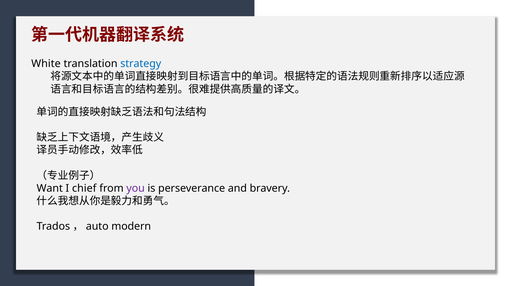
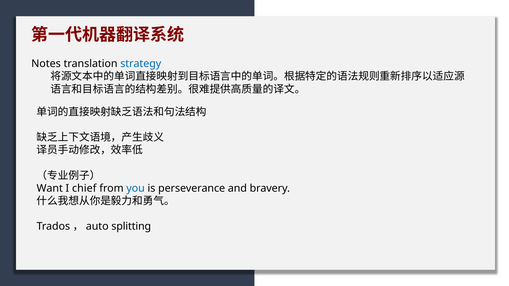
White: White -> Notes (46, 64)
you colour: purple -> blue (136, 188)
modern: modern -> splitting (131, 227)
